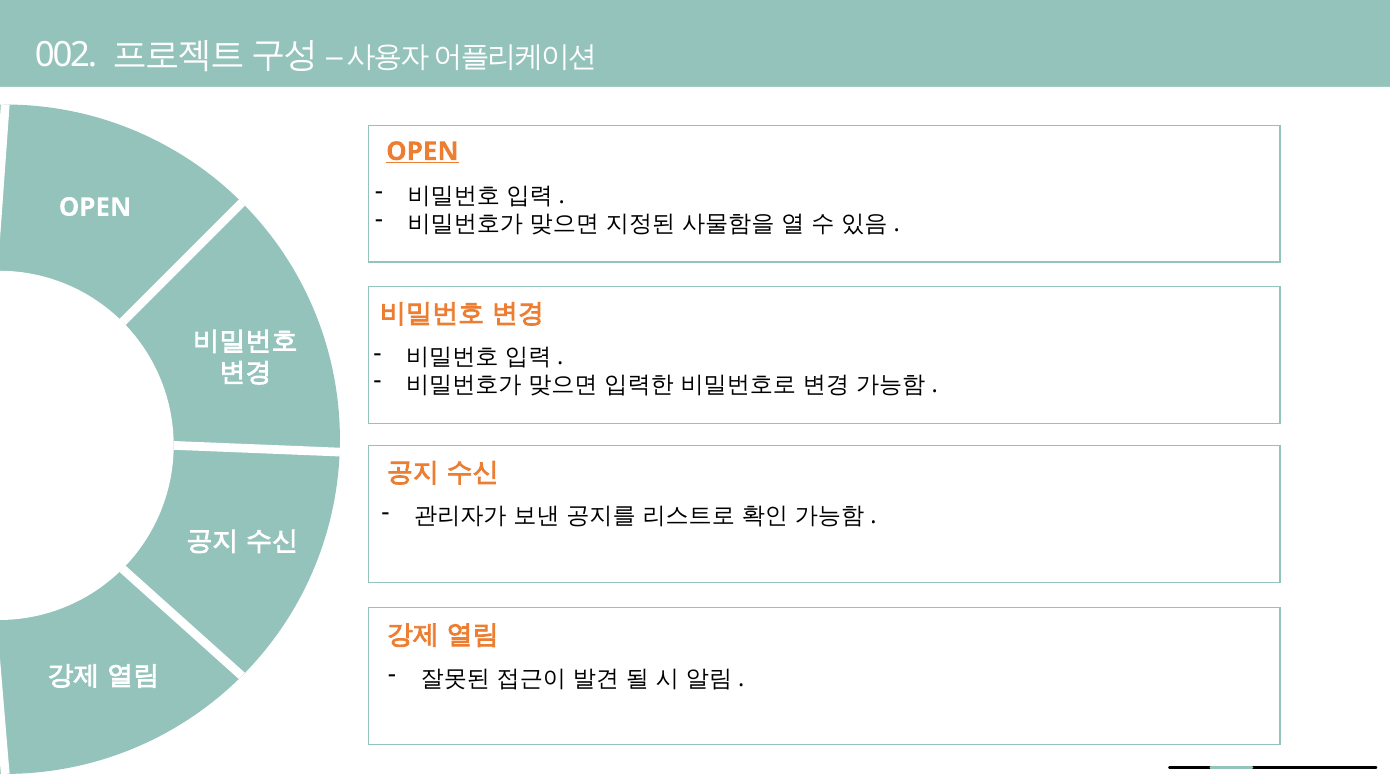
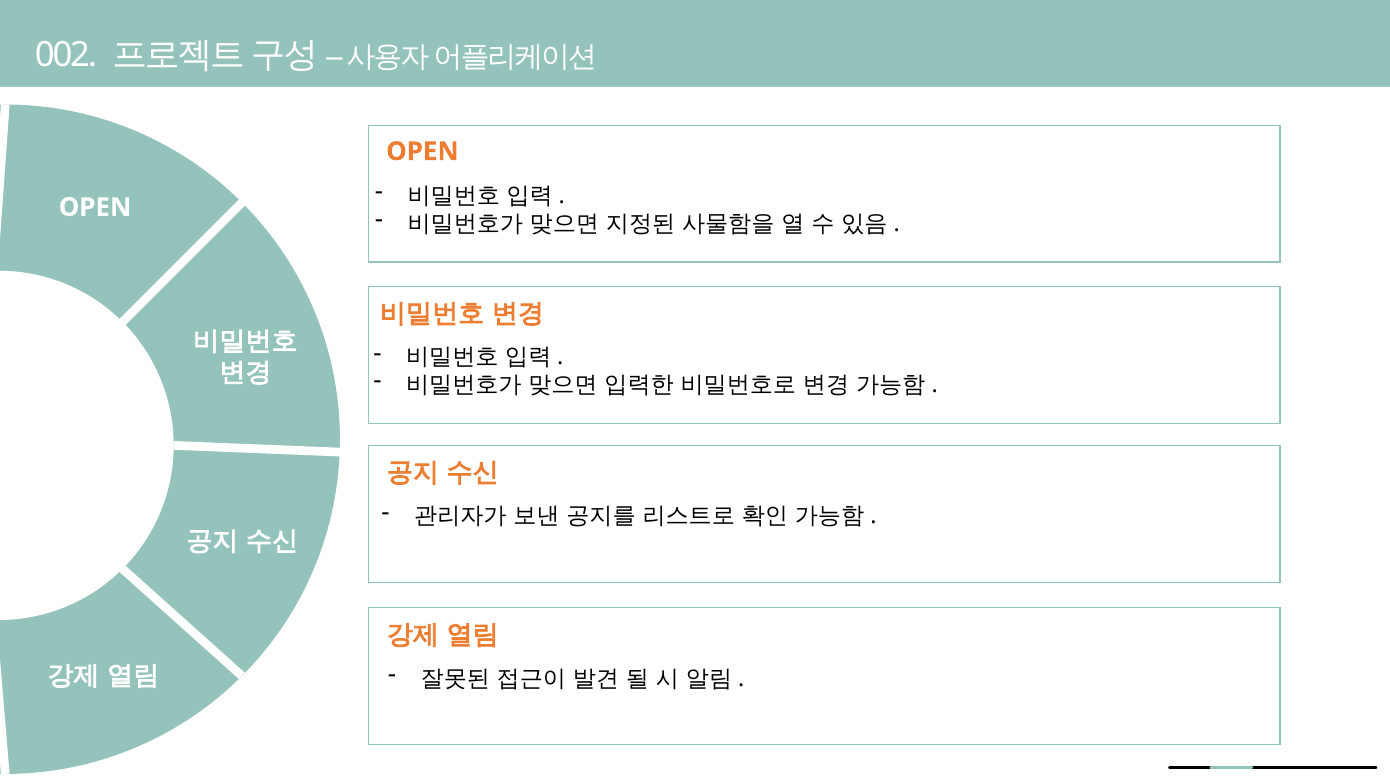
OPEN underline: present -> none (422, 151)
